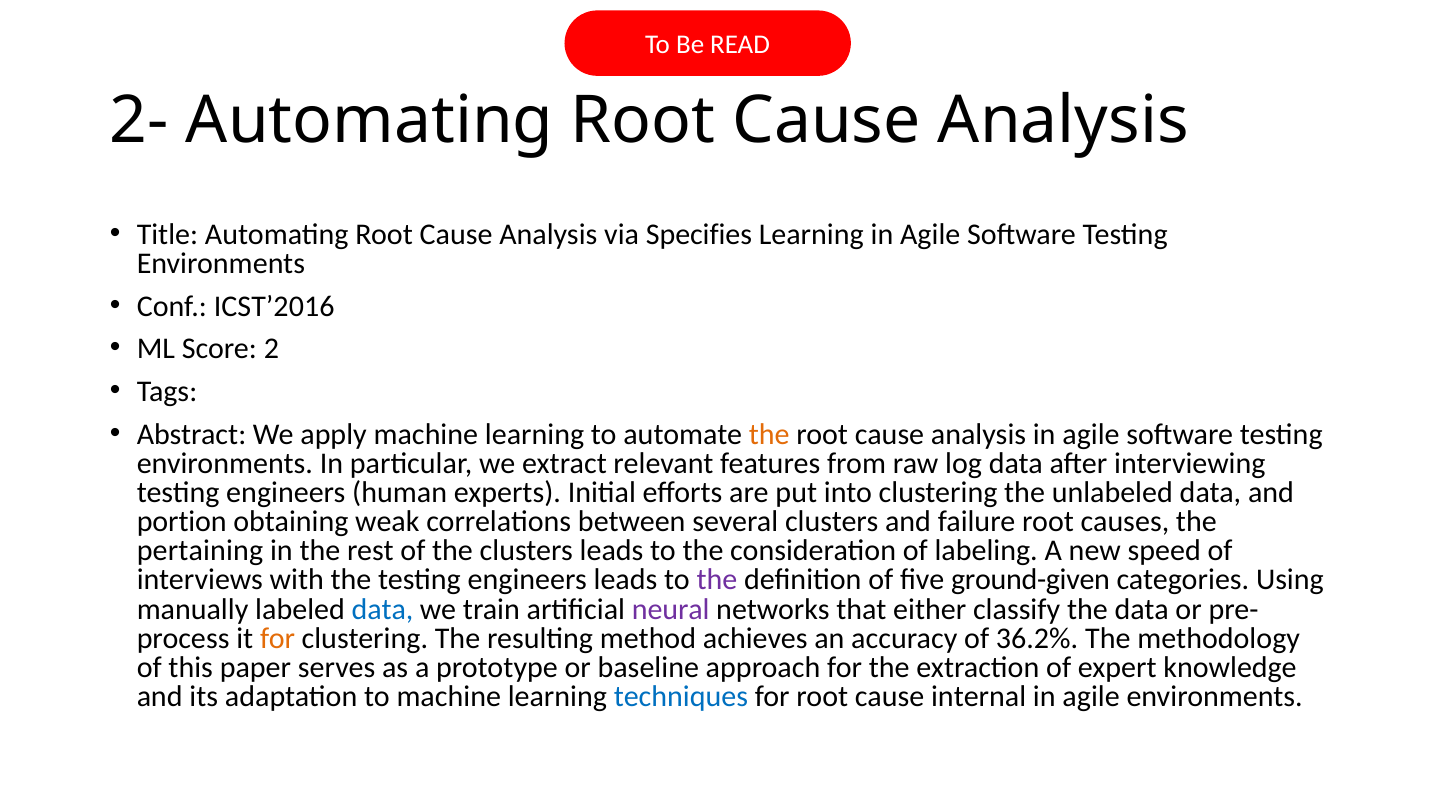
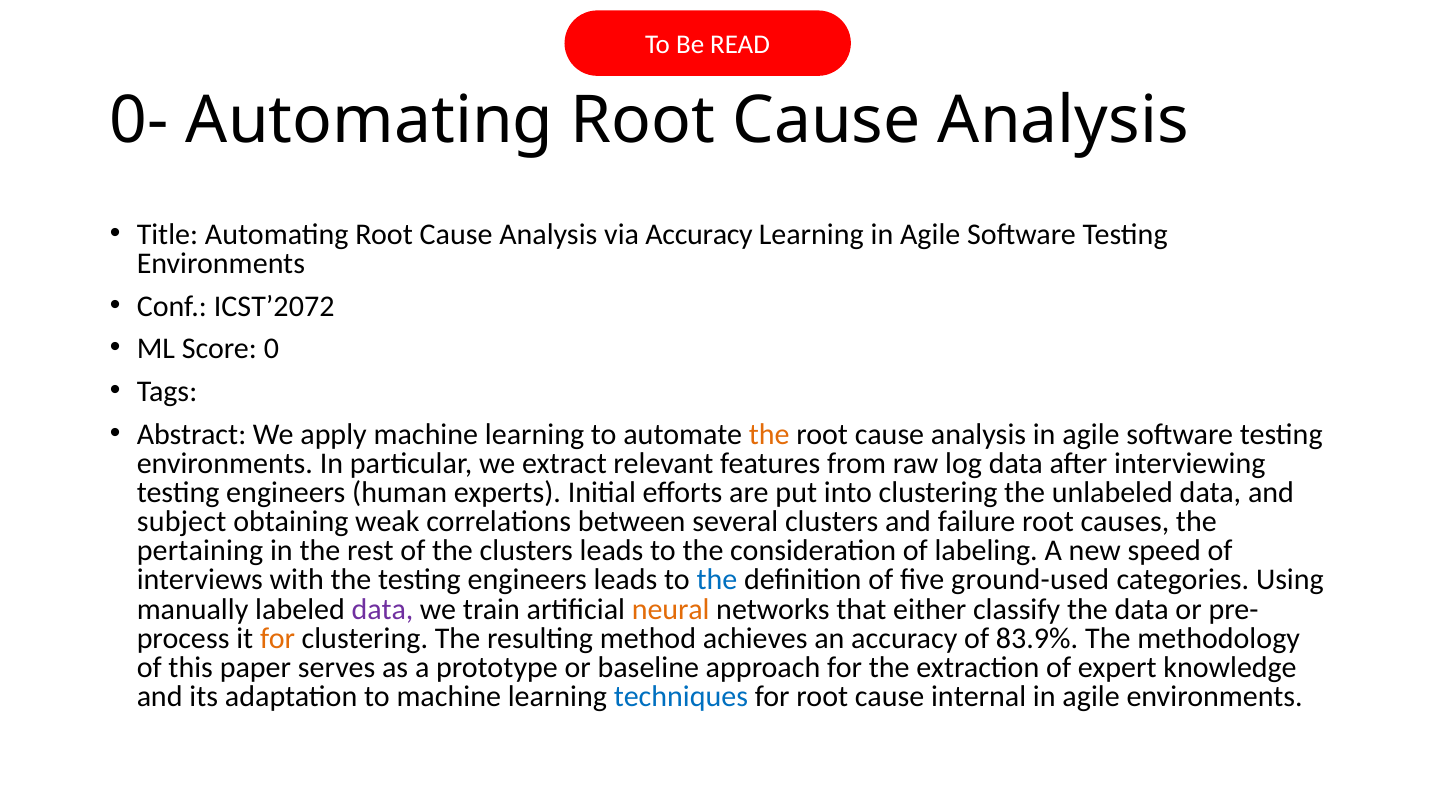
2-: 2- -> 0- (139, 121)
via Specifies: Specifies -> Accuracy (699, 234)
ICST’2016: ICST’2016 -> ICST’2072 (274, 306)
2: 2 -> 0 (271, 349)
portion: portion -> subject (182, 522)
the colour: purple -> blue (717, 580)
ground-given: ground-given -> ground-used (1030, 580)
data colour: blue -> purple (382, 609)
neural colour: purple -> orange (671, 609)
36.2%: 36.2% -> 83.9% (1037, 638)
